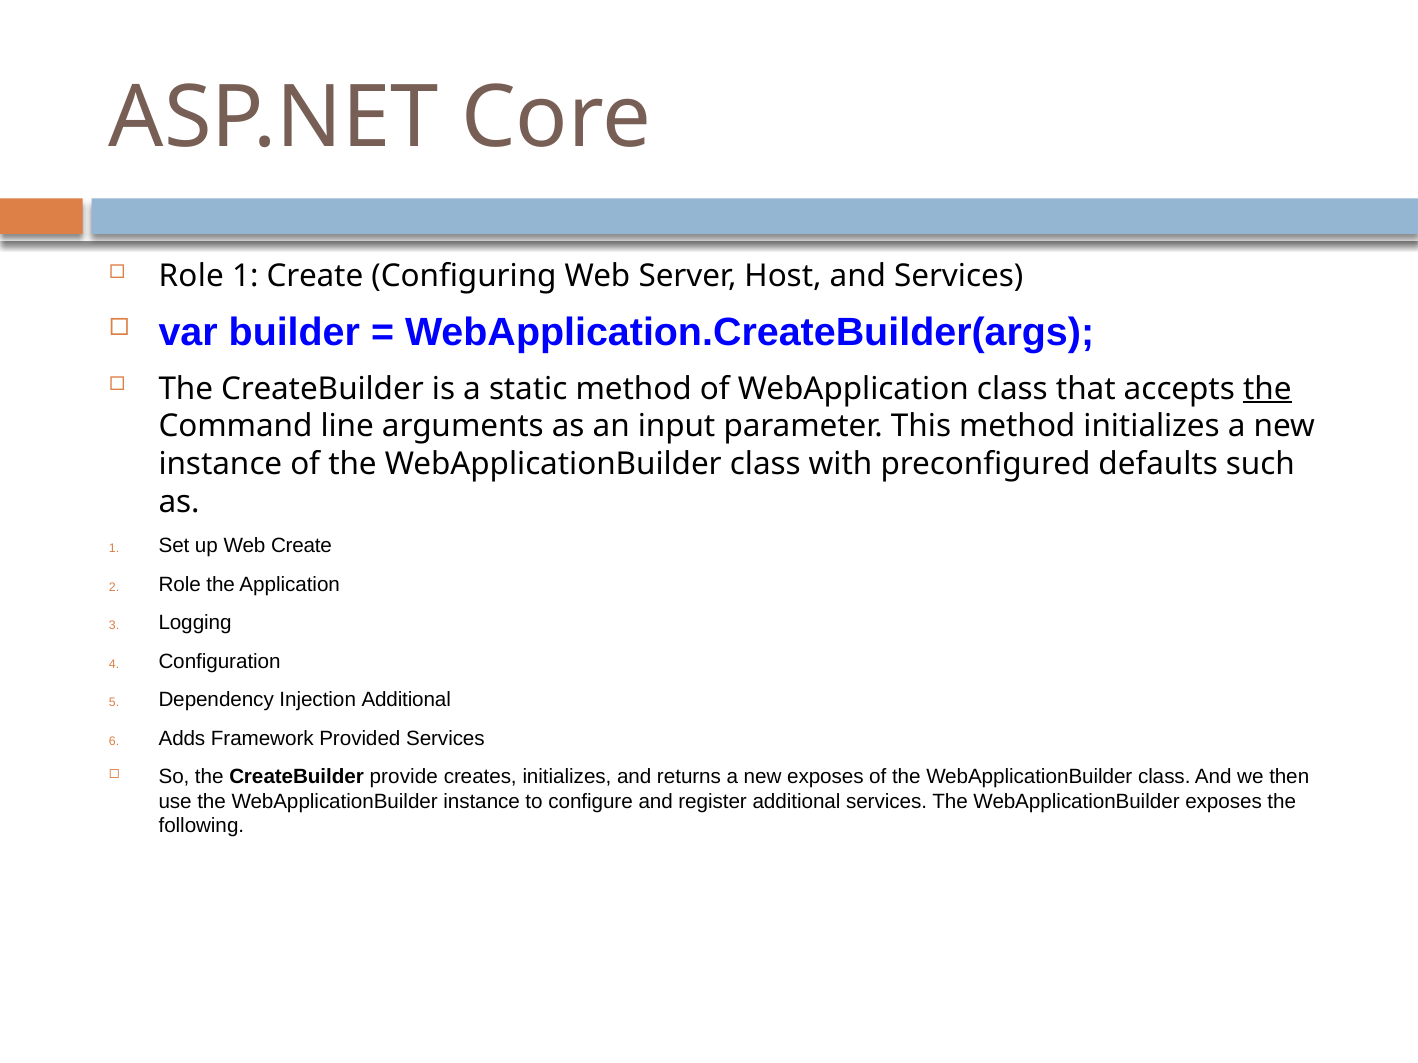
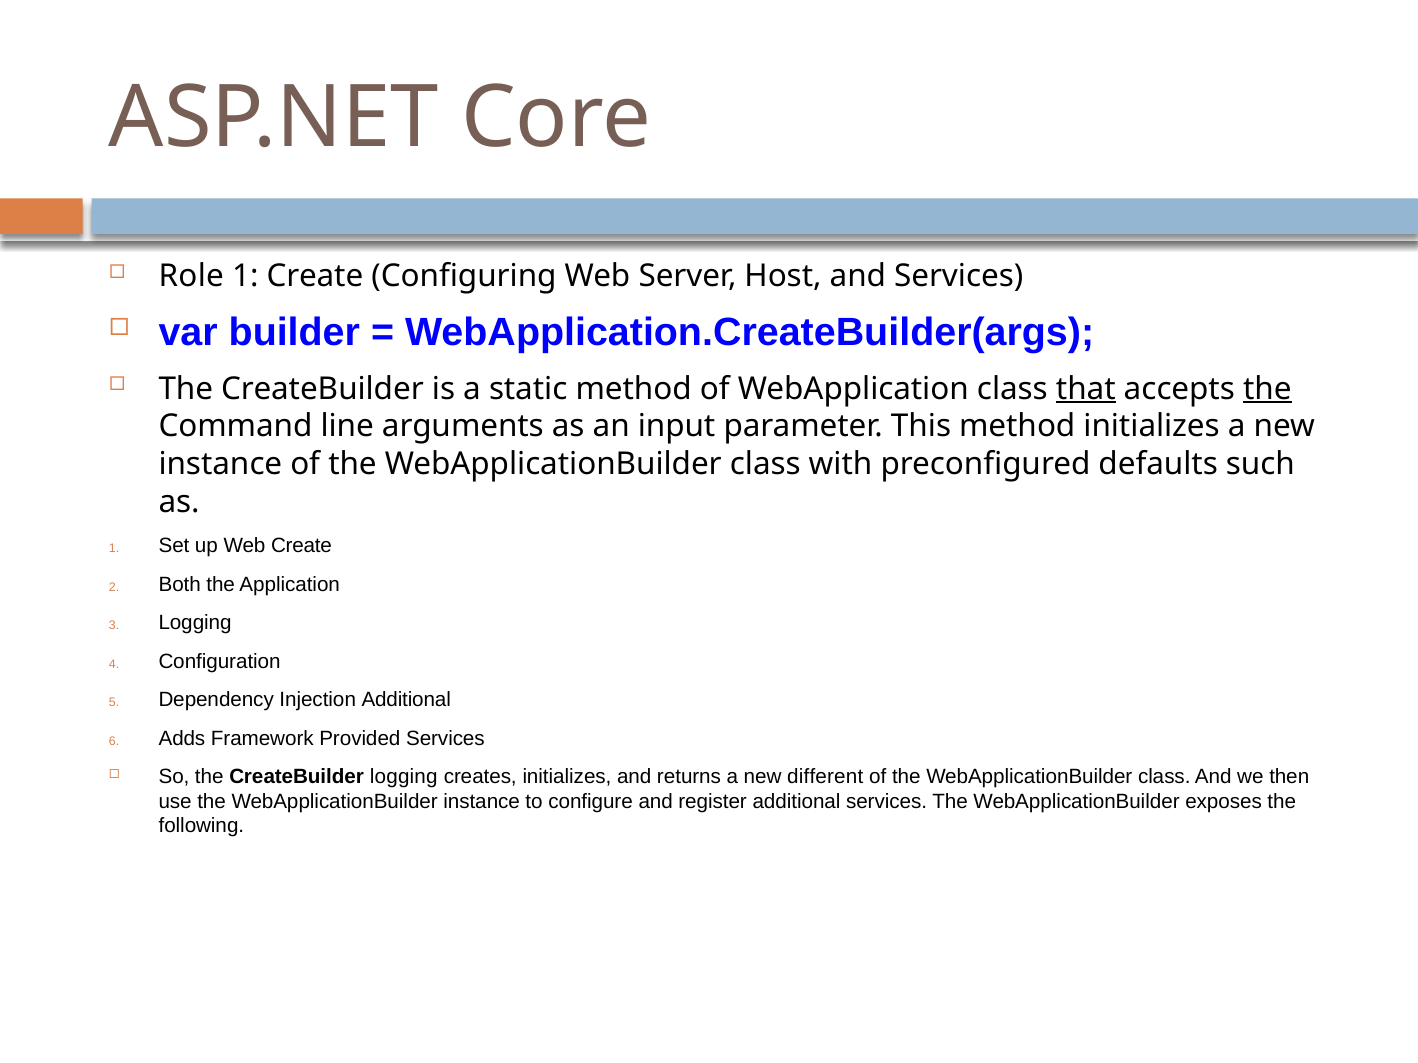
that underline: none -> present (1086, 389)
Role: Role -> Both (180, 585)
CreateBuilder provide: provide -> logging (404, 777)
new exposes: exposes -> different (825, 777)
